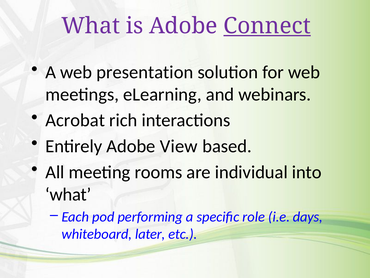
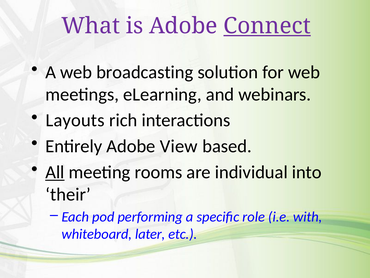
presentation: presentation -> broadcasting (145, 72)
Acrobat: Acrobat -> Layouts (75, 120)
All underline: none -> present (55, 172)
what: what -> their (68, 194)
days: days -> with (308, 216)
